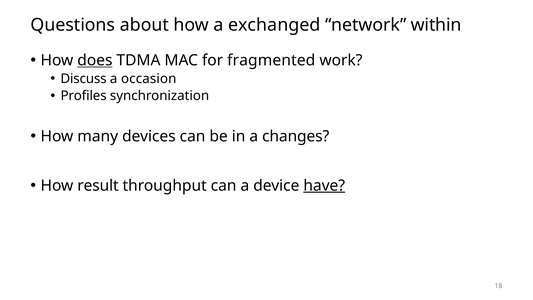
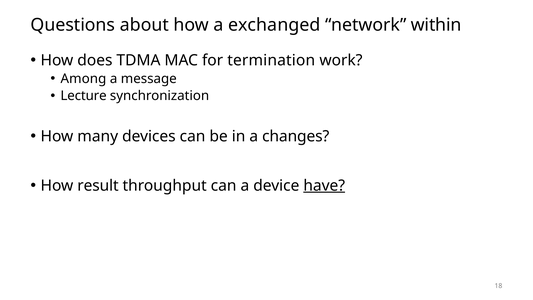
does underline: present -> none (95, 60)
fragmented: fragmented -> termination (271, 60)
Discuss: Discuss -> Among (83, 79)
occasion: occasion -> message (149, 79)
Profiles: Profiles -> Lecture (84, 96)
